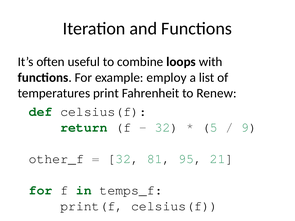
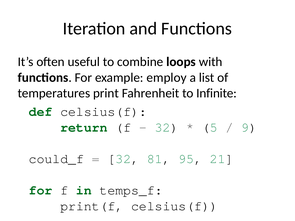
Renew: Renew -> Infinite (217, 93)
other_f: other_f -> could_f (56, 159)
